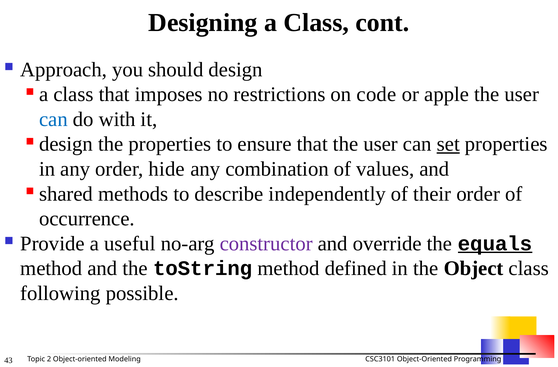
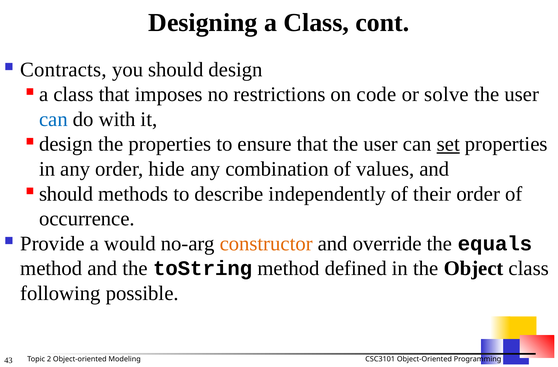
Approach: Approach -> Contracts (63, 70)
apple: apple -> solve (447, 94)
shared: shared -> should (66, 194)
useful: useful -> would (130, 244)
constructor colour: purple -> orange (266, 244)
equals underline: present -> none (495, 244)
